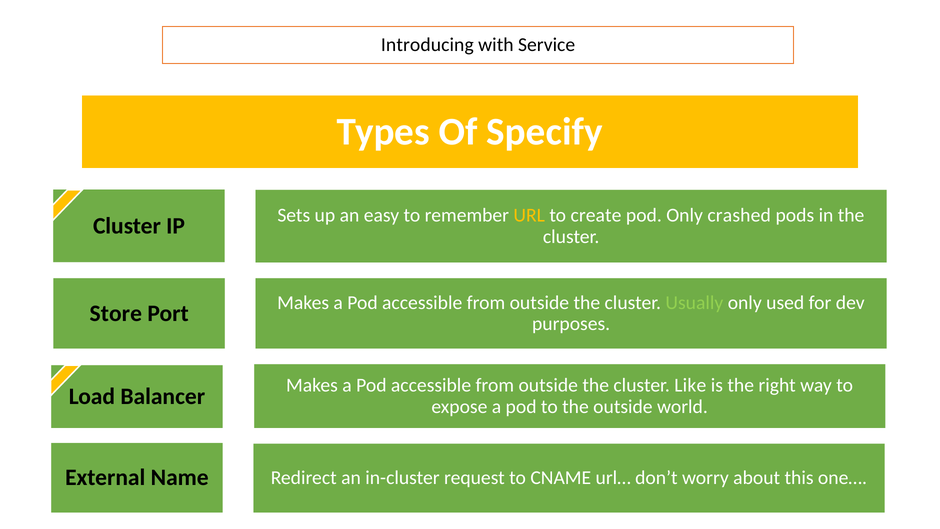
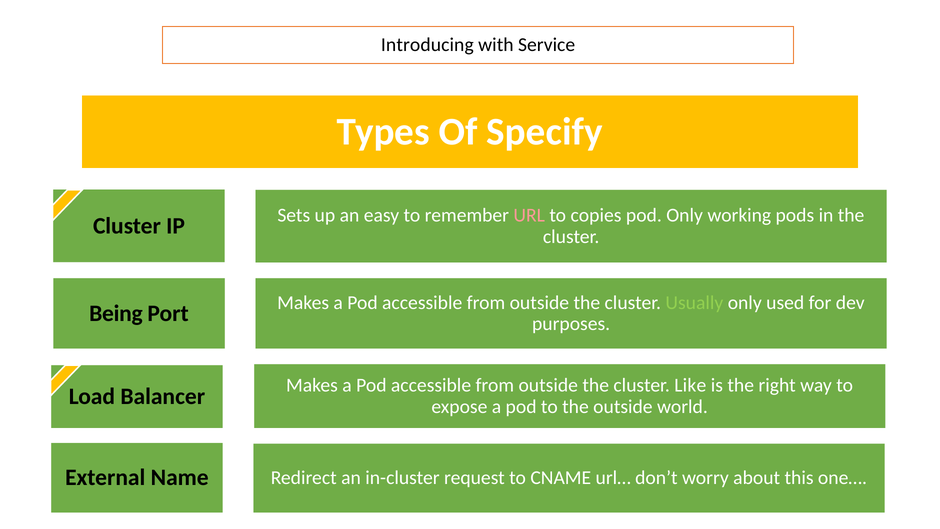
URL colour: yellow -> pink (529, 215)
create: create -> copies (596, 215)
crashed: crashed -> working (739, 215)
Store: Store -> Being (116, 313)
